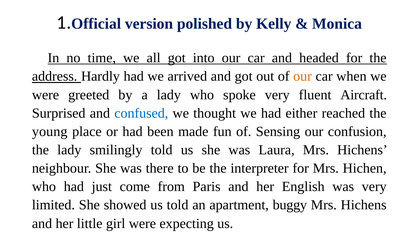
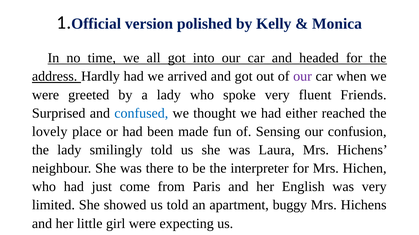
our colour: orange -> purple (303, 77)
Aircraft: Aircraft -> Friends (364, 95)
young: young -> lovely (50, 132)
